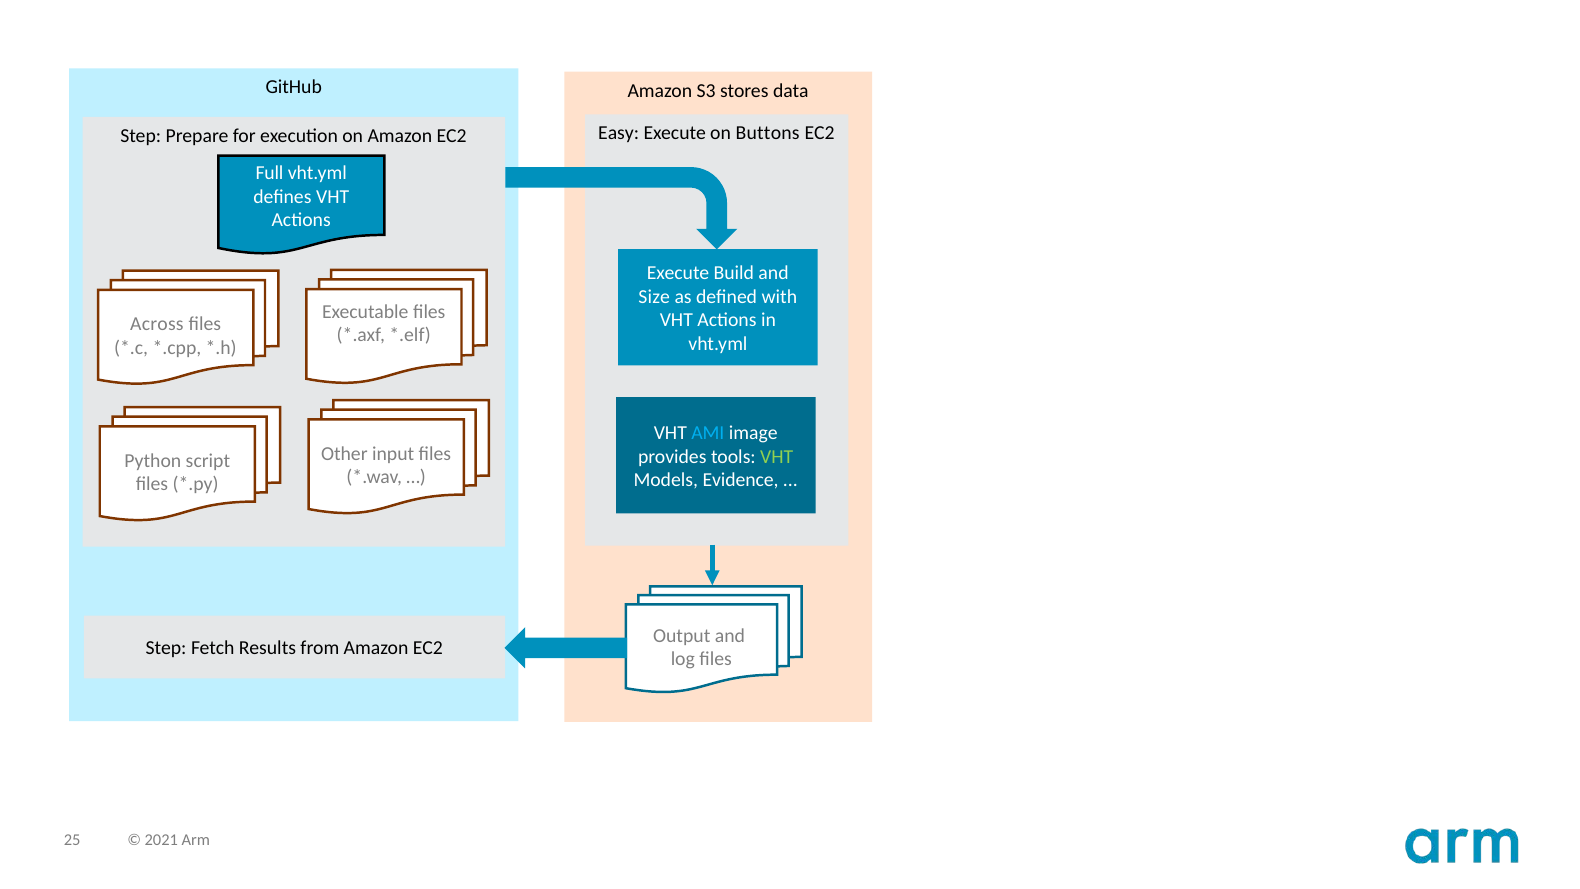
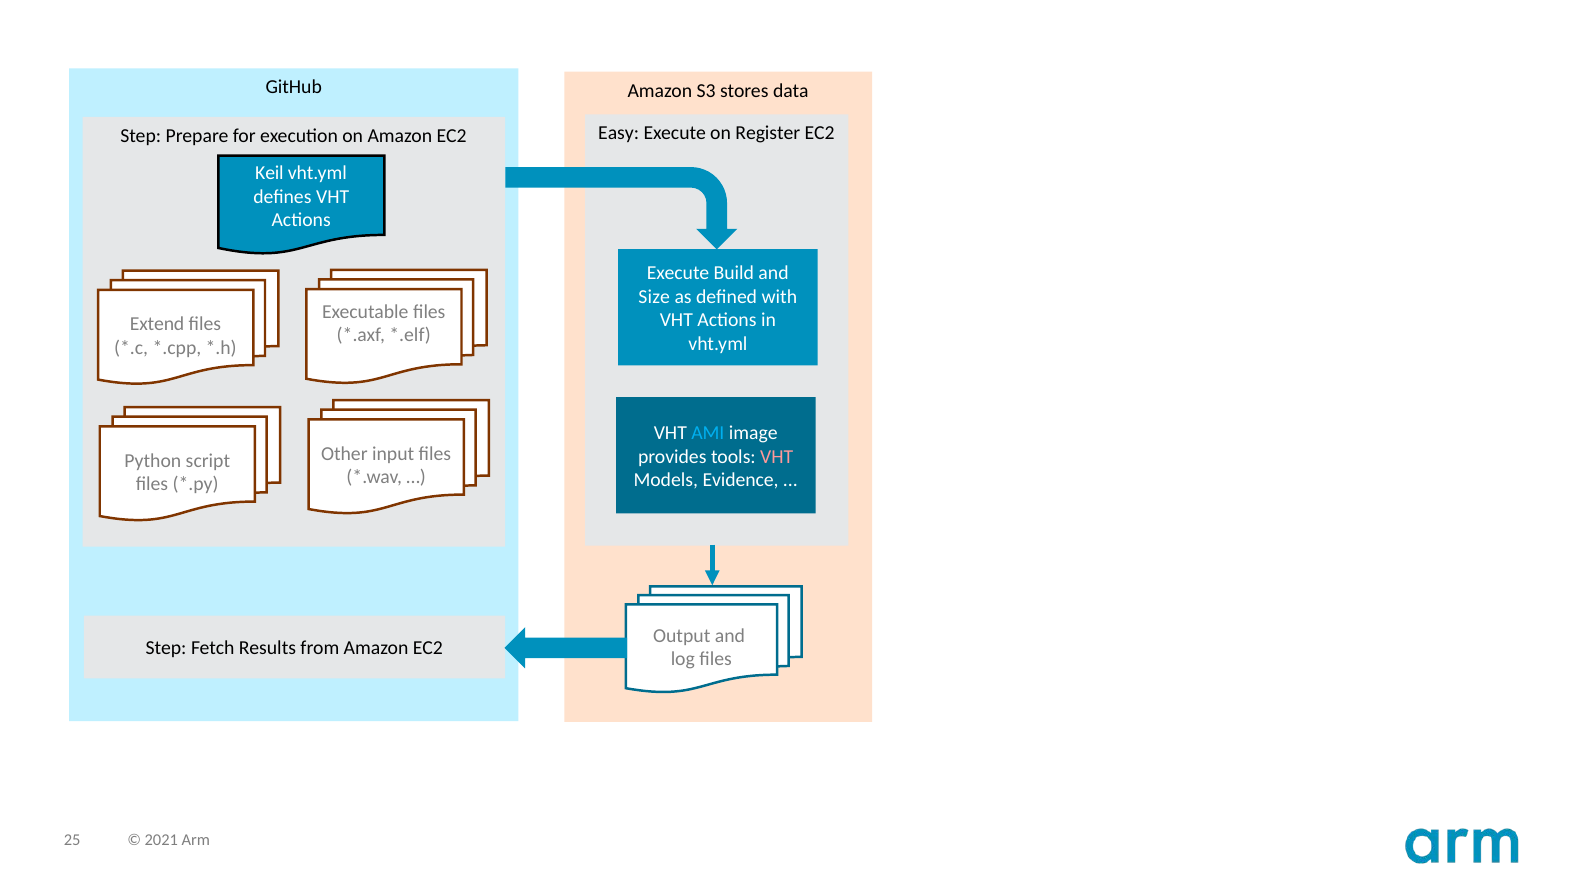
Buttons: Buttons -> Register (768, 133)
Full: Full -> Keil (269, 173)
Across: Across -> Extend (157, 324)
VHT colour: light green -> pink (777, 456)
